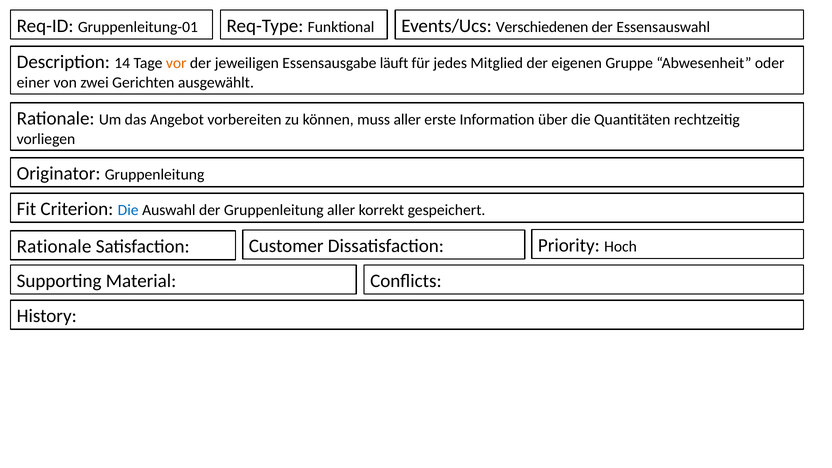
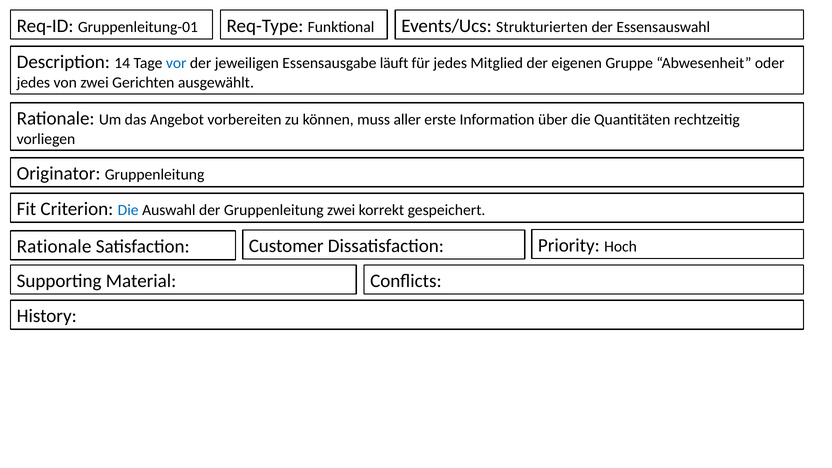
Verschiedenen: Verschiedenen -> Strukturierten (542, 27)
vor colour: orange -> blue (176, 63)
einer: einer -> jedes (33, 83)
Gruppenleitung aller: aller -> zwei (341, 210)
